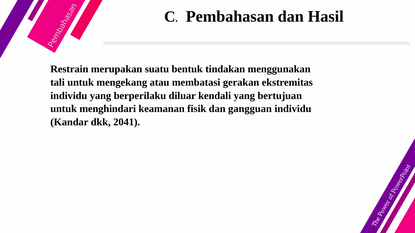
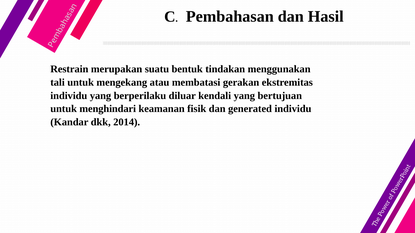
gangguan: gangguan -> generated (250, 109)
2041: 2041 -> 2014 (127, 122)
